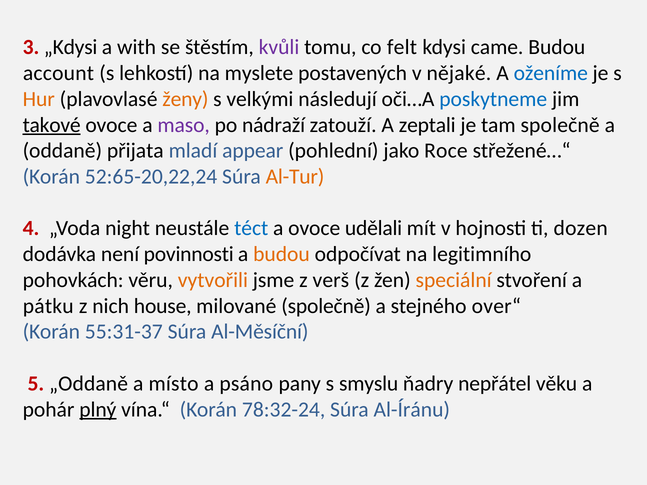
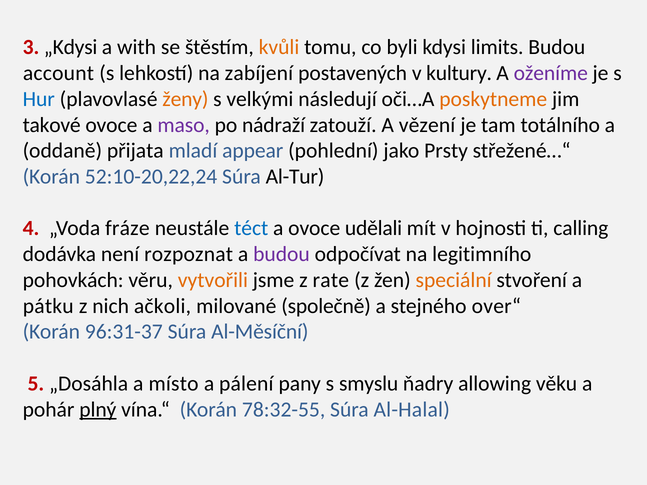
kvůli colour: purple -> orange (279, 47)
felt: felt -> byli (402, 47)
came: came -> limits (497, 47)
myslete: myslete -> zabíjení (259, 73)
nějaké: nějaké -> kultury (459, 73)
oženíme colour: blue -> purple (551, 73)
Hur colour: orange -> blue (39, 99)
poskytneme colour: blue -> orange (493, 99)
takové underline: present -> none (52, 125)
zeptali: zeptali -> vězení (427, 125)
tam společně: společně -> totálního (560, 125)
Roce: Roce -> Prsty (446, 151)
52:65-20,22,24: 52:65-20,22,24 -> 52:10-20,22,24 (151, 177)
Al-Tur colour: orange -> black (295, 177)
night: night -> fráze (127, 228)
dozen: dozen -> calling (581, 228)
povinnosti: povinnosti -> rozpoznat (189, 254)
budou colour: orange -> purple (281, 254)
verš: verš -> rate (331, 280)
house: house -> ačkoli (163, 306)
55:31-37: 55:31-37 -> 96:31-37 (124, 332)
„Oddaně: „Oddaně -> „Dosáhla (89, 384)
psáno: psáno -> pálení (246, 384)
nepřátel: nepřátel -> allowing (495, 384)
78:32-24: 78:32-24 -> 78:32-55 (284, 410)
Al-Íránu: Al-Íránu -> Al-Halal (412, 410)
